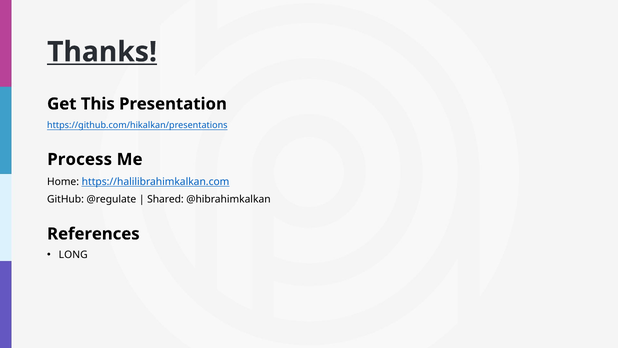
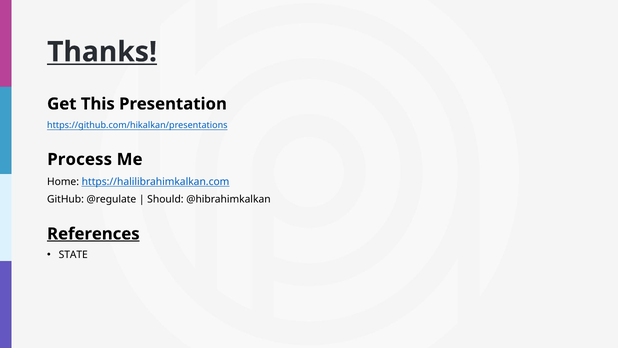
Shared: Shared -> Should (165, 199)
References underline: none -> present (93, 234)
LONG: LONG -> STATE (73, 255)
